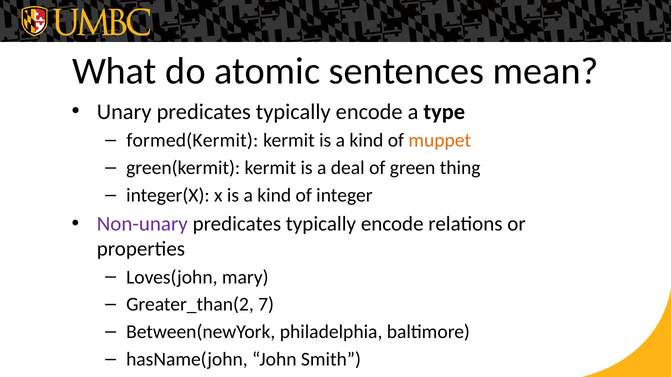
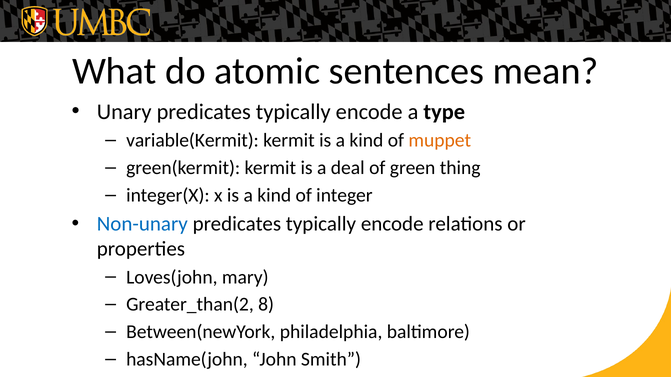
formed(Kermit: formed(Kermit -> variable(Kermit (193, 141)
Non-unary colour: purple -> blue (142, 224)
7: 7 -> 8 (266, 305)
